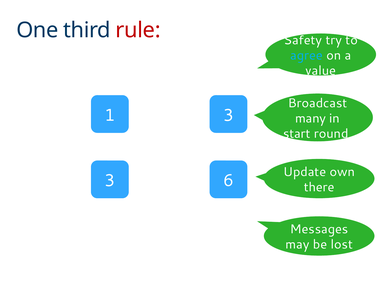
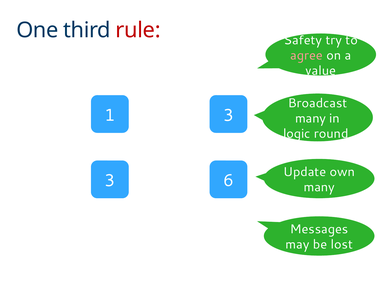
agree colour: light blue -> pink (306, 55)
start: start -> logic (297, 134)
there: there -> many (319, 187)
